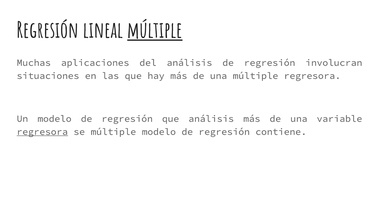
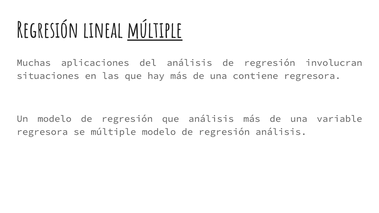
una múltiple: múltiple -> contiene (255, 76)
regresora underline: present -> none (42, 132)
regresión contiene: contiene -> análisis (281, 132)
